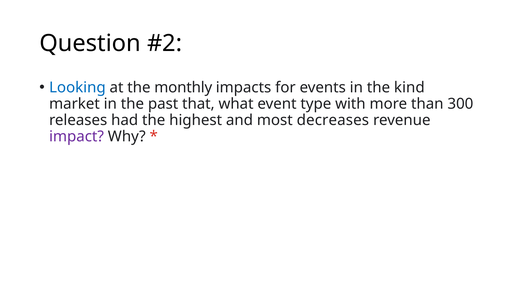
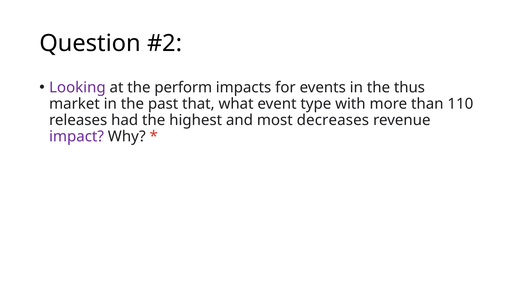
Looking colour: blue -> purple (77, 87)
monthly: monthly -> perform (183, 87)
kind: kind -> thus (409, 87)
300: 300 -> 110 (460, 104)
